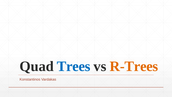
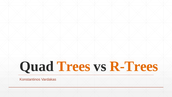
Trees colour: blue -> orange (74, 66)
